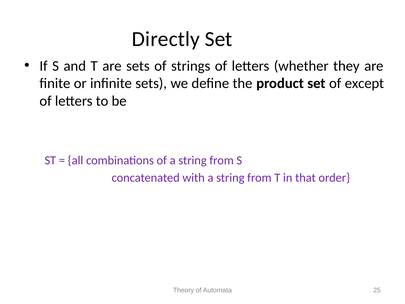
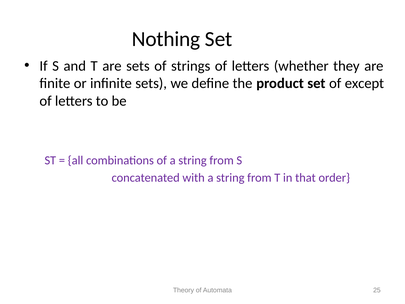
Directly: Directly -> Nothing (166, 39)
